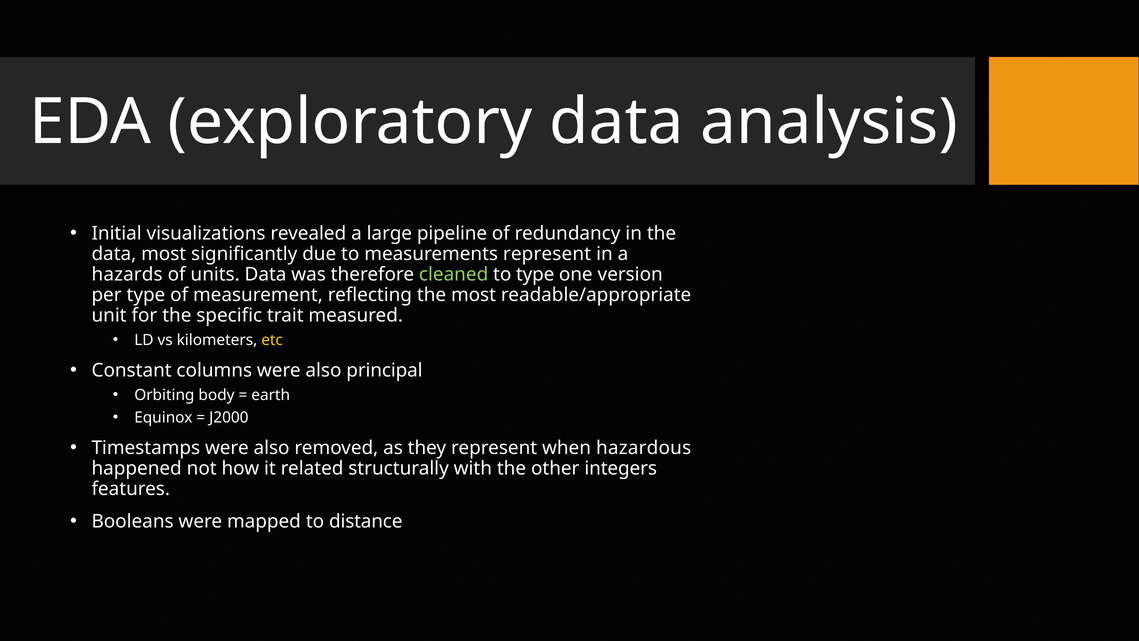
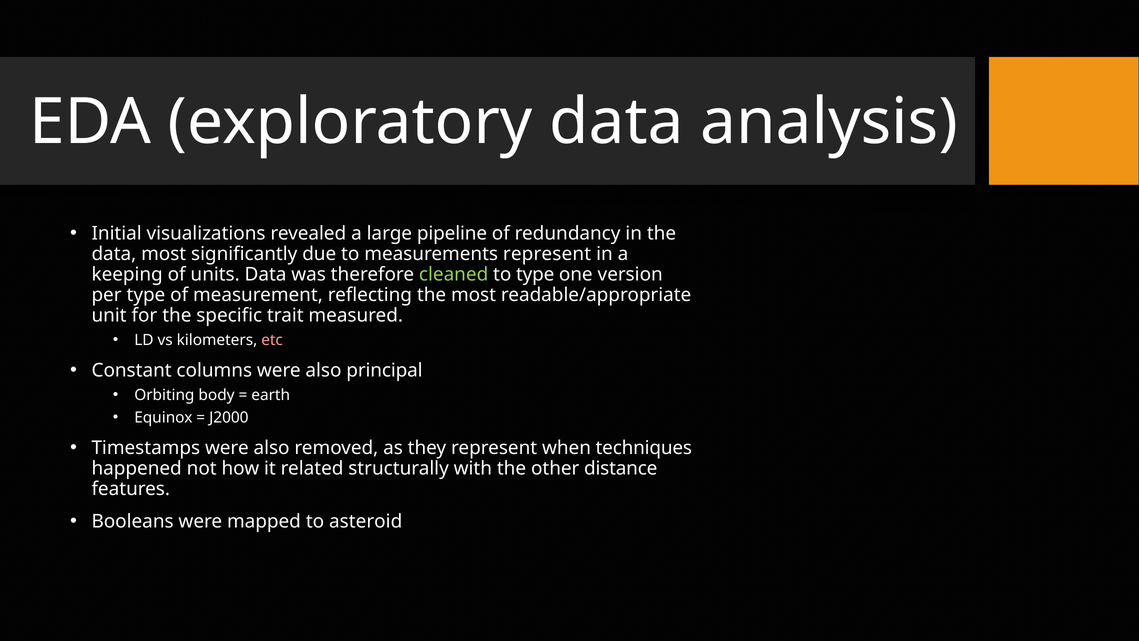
hazards: hazards -> keeping (127, 274)
etc colour: yellow -> pink (272, 340)
hazardous: hazardous -> techniques (644, 448)
integers: integers -> distance (621, 468)
distance: distance -> asteroid (366, 521)
